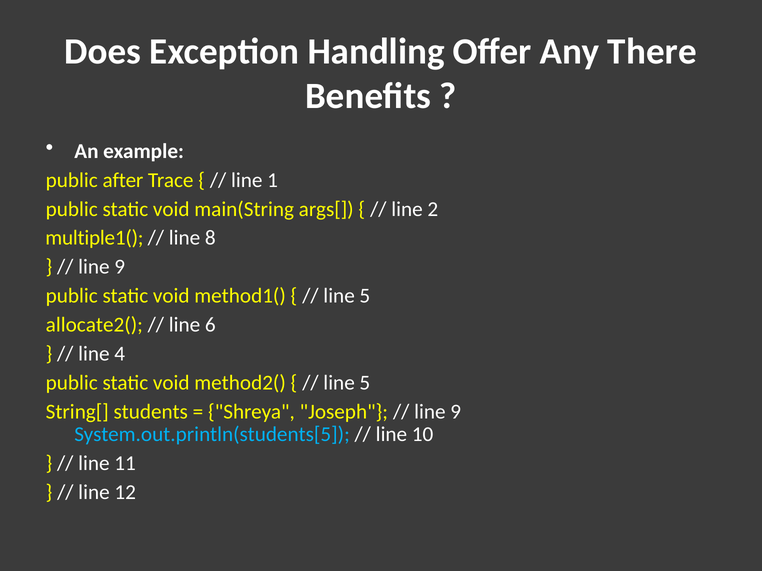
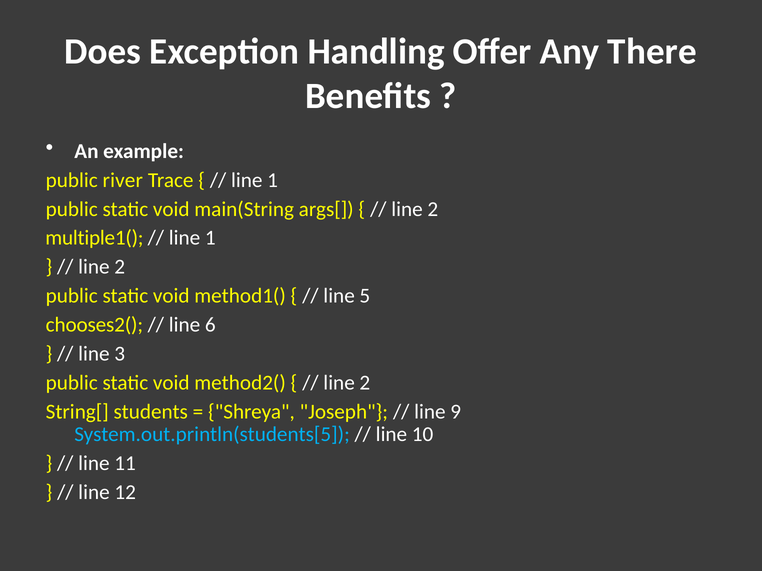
after: after -> river (123, 180)
8: 8 -> 1 (210, 238)
9: 9 -> 2 (120, 267)
allocate2(: allocate2( -> chooses2( (94, 325)
4: 4 -> 3 (120, 354)
5: 5 -> 2 (365, 383)
